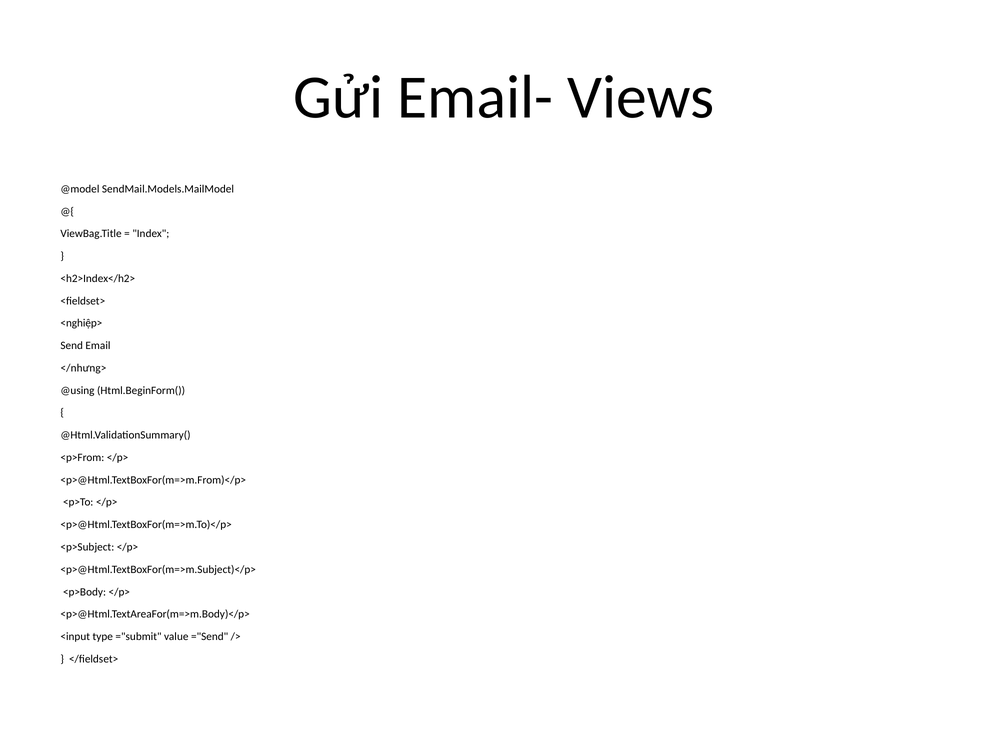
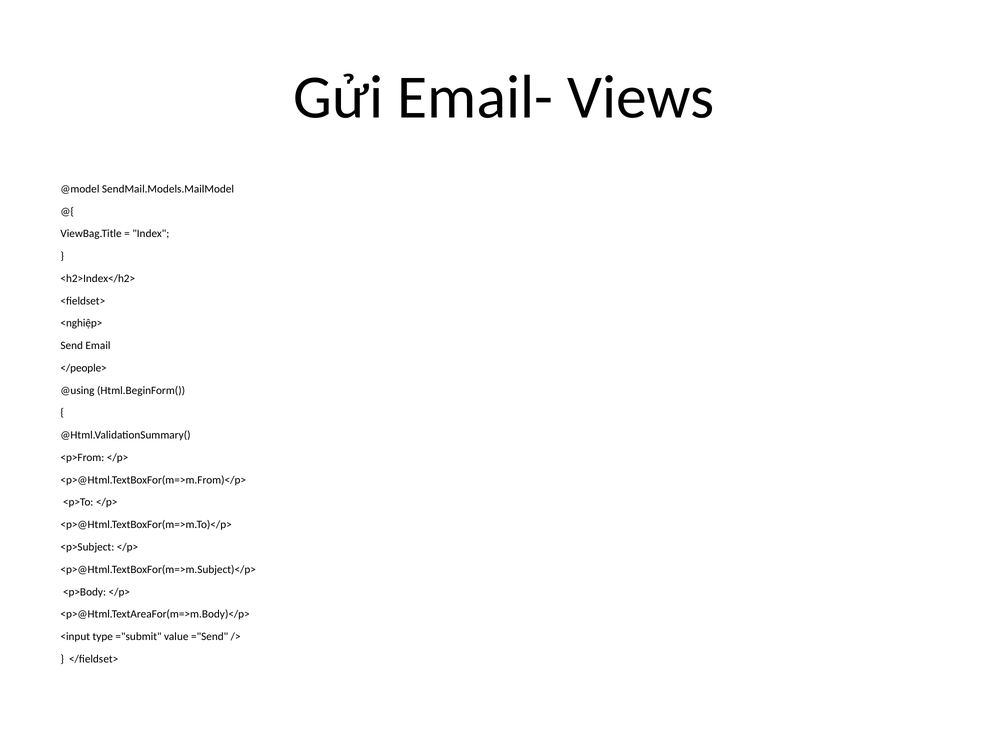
</nhưng>: </nhưng> -> </people> (84, 368)
